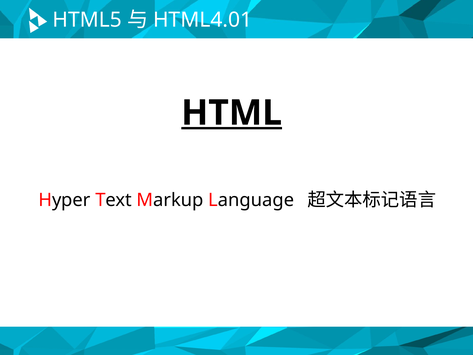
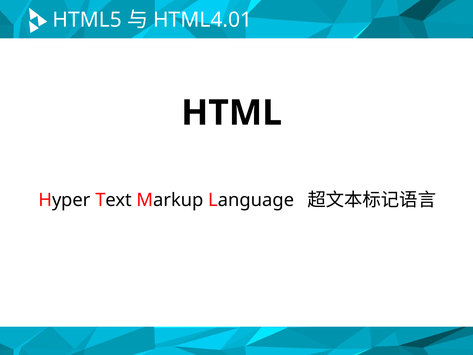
HTML underline: present -> none (232, 113)
